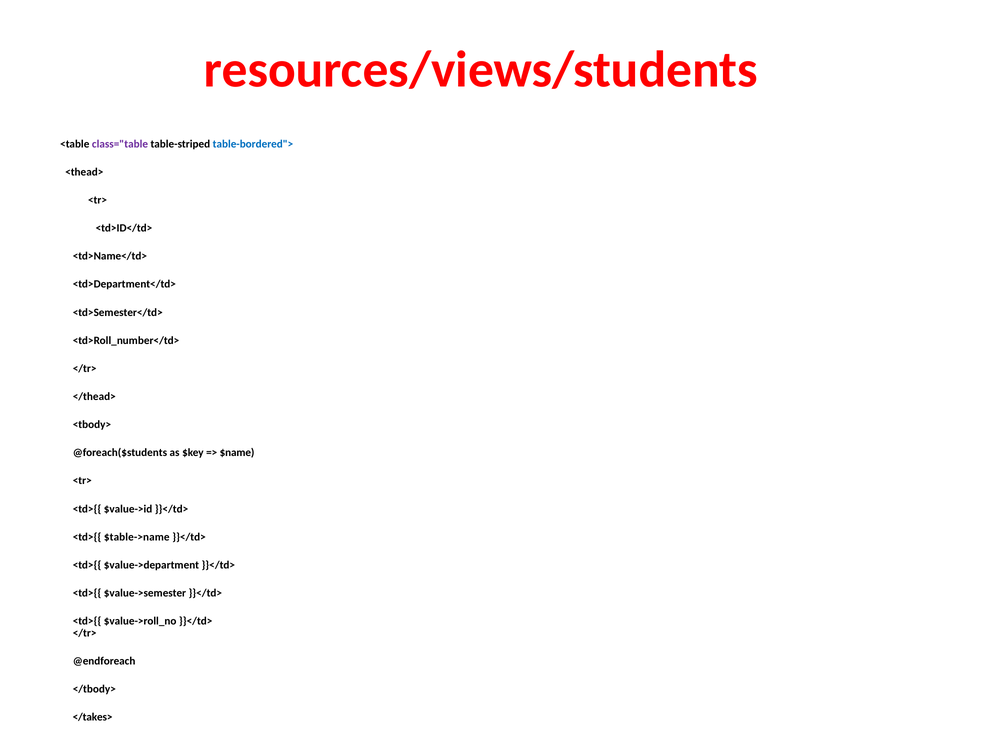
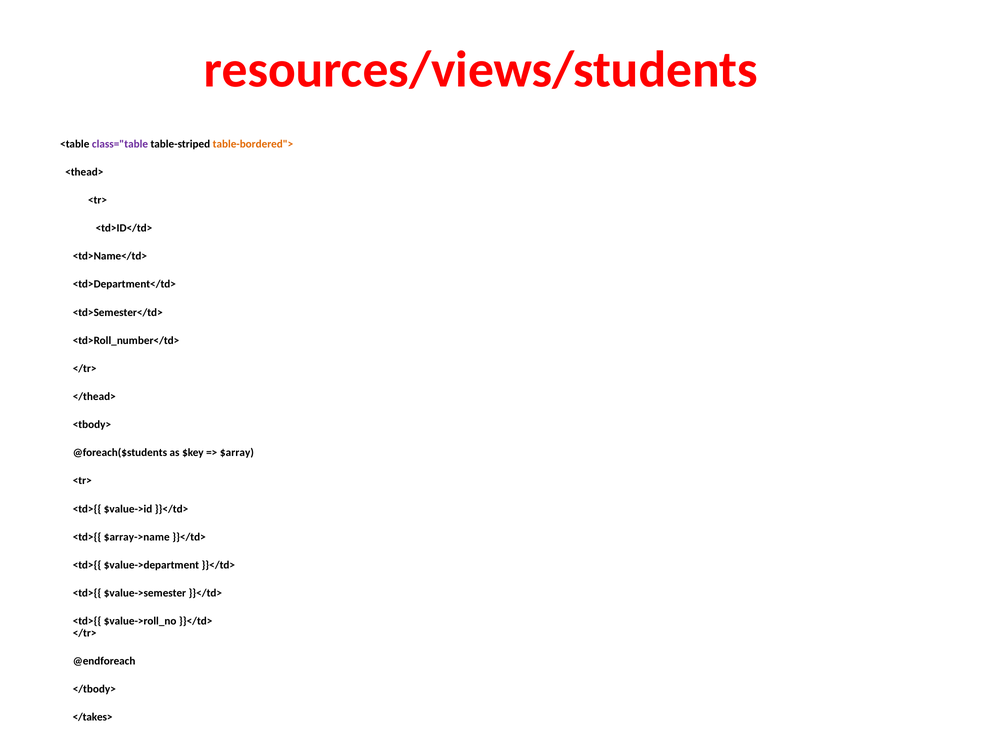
table-bordered"> colour: blue -> orange (253, 144)
$name: $name -> $array (237, 453)
$table->name: $table->name -> $array->name (137, 537)
